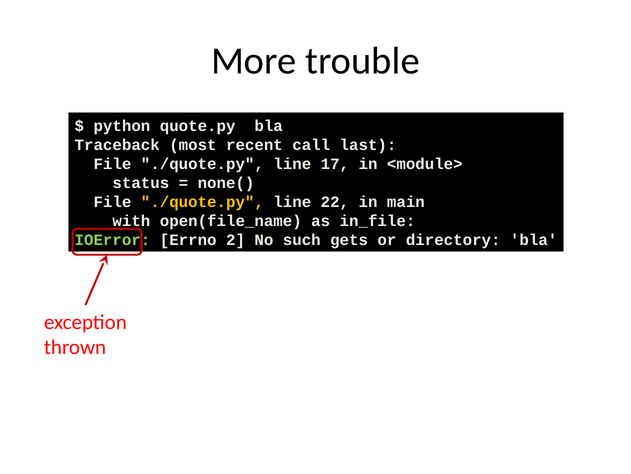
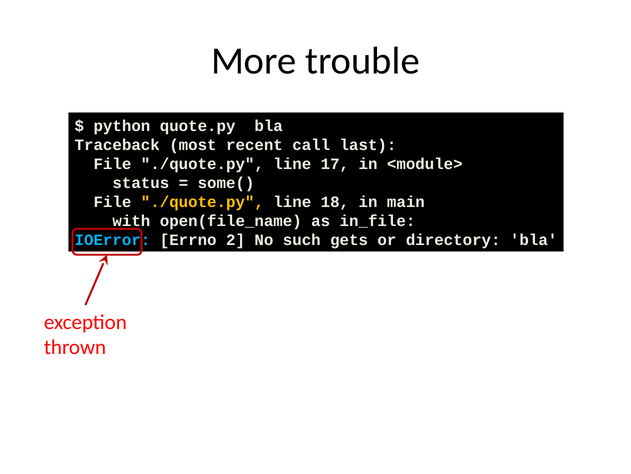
none(: none( -> some( (226, 183)
22: 22 -> 18 (335, 202)
IOError colour: light green -> light blue (112, 240)
